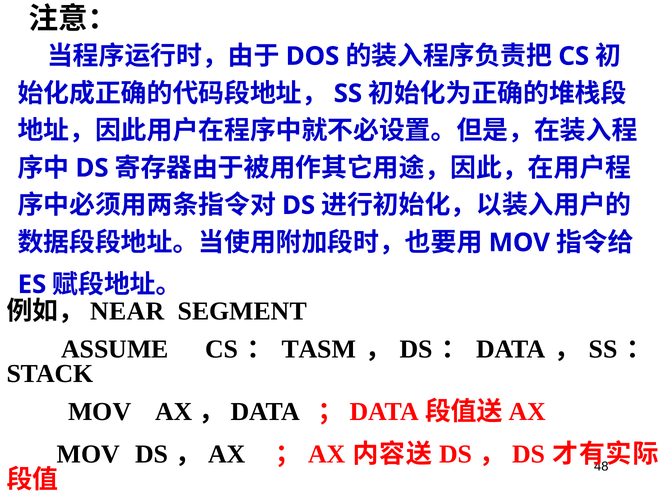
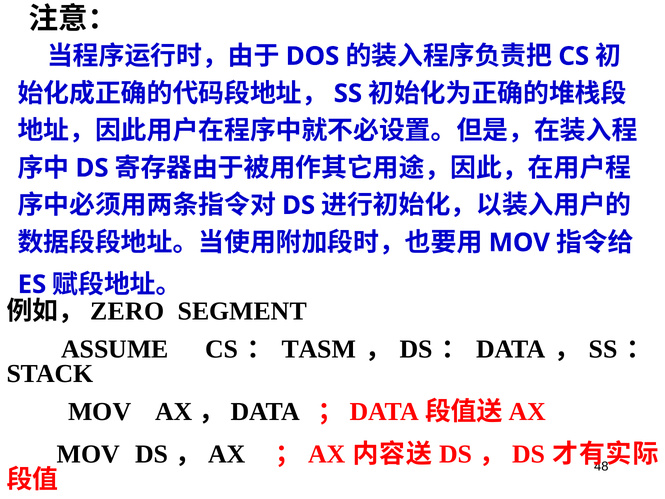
NEAR: NEAR -> ZERO (127, 311)
